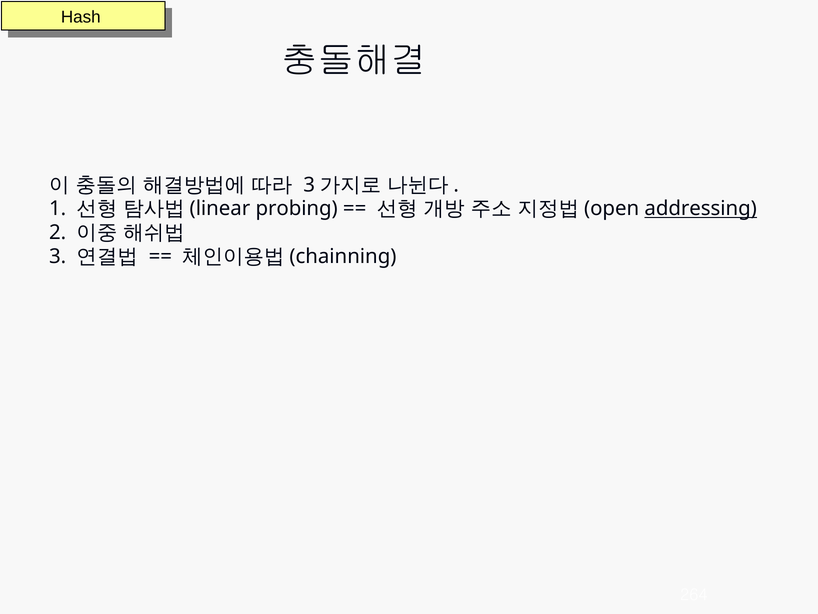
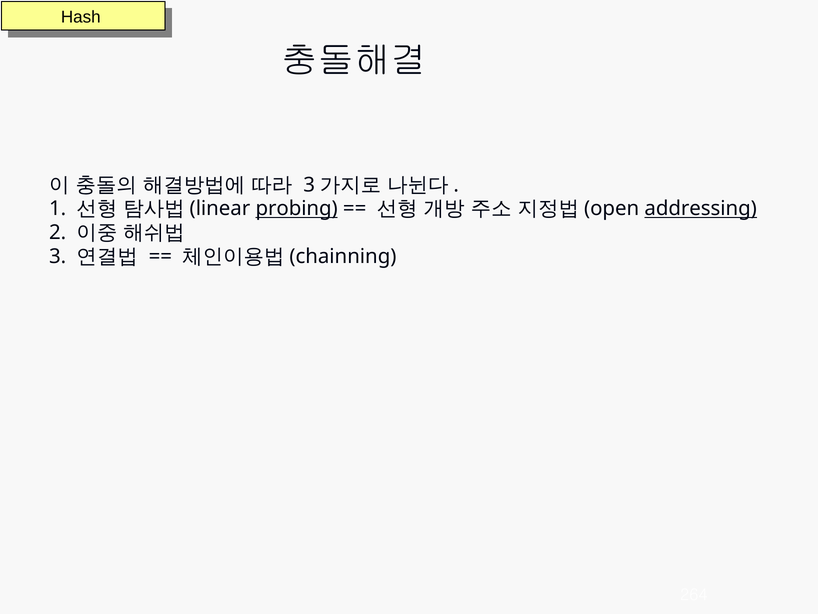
probing underline: none -> present (297, 209)
